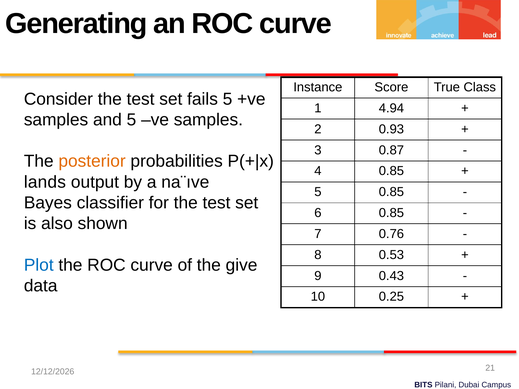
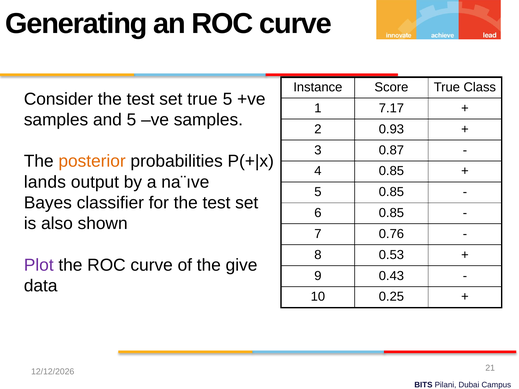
set fails: fails -> true (202, 99)
4.94: 4.94 -> 7.17 (391, 108)
Plot colour: blue -> purple (39, 265)
